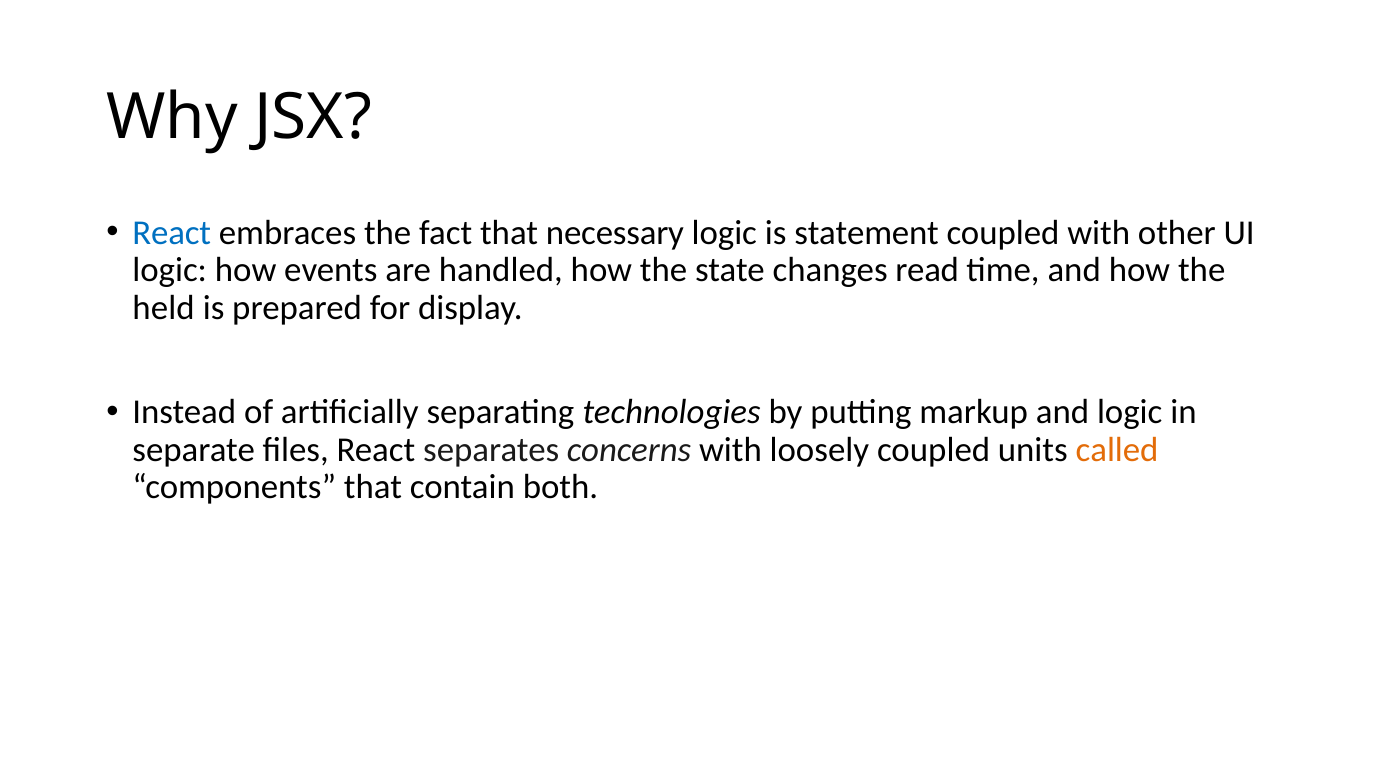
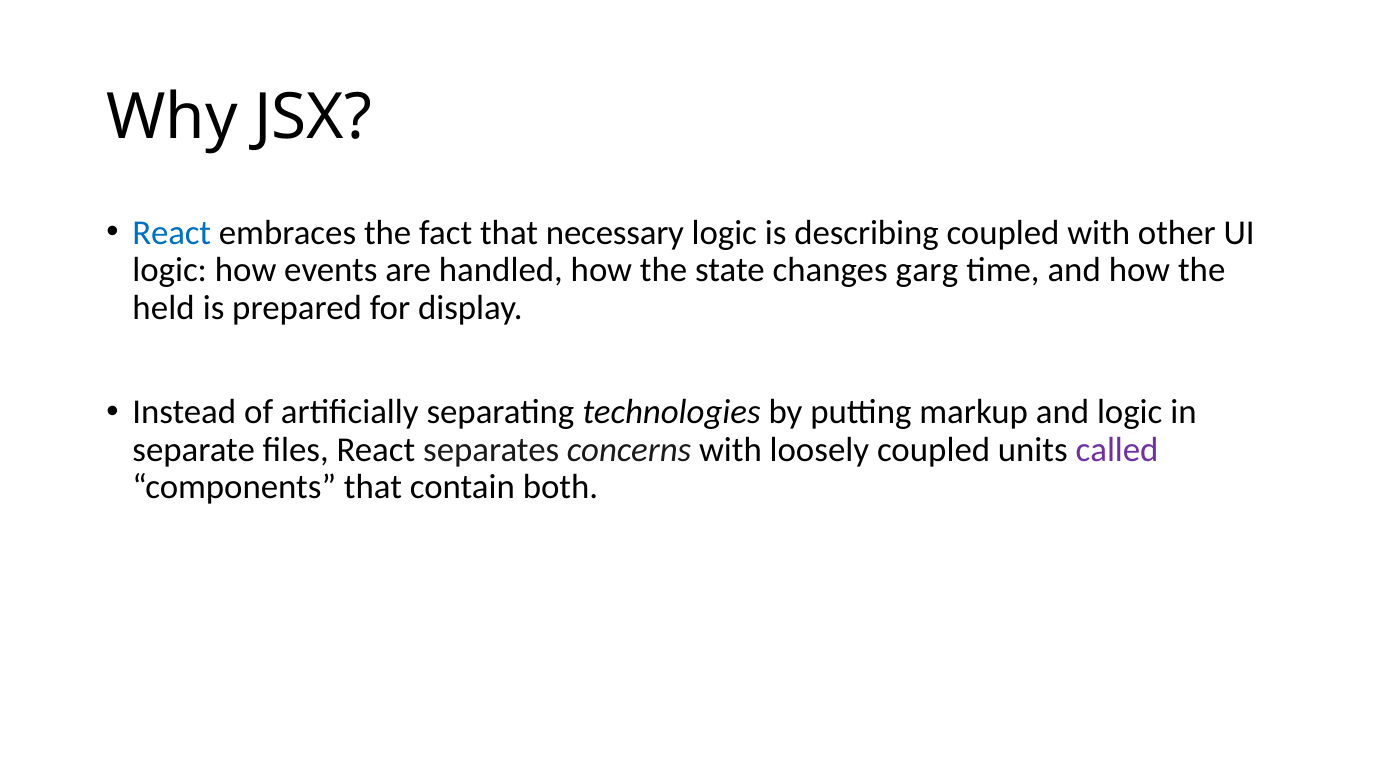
statement: statement -> describing (867, 233)
read: read -> garg (927, 270)
called colour: orange -> purple (1117, 450)
